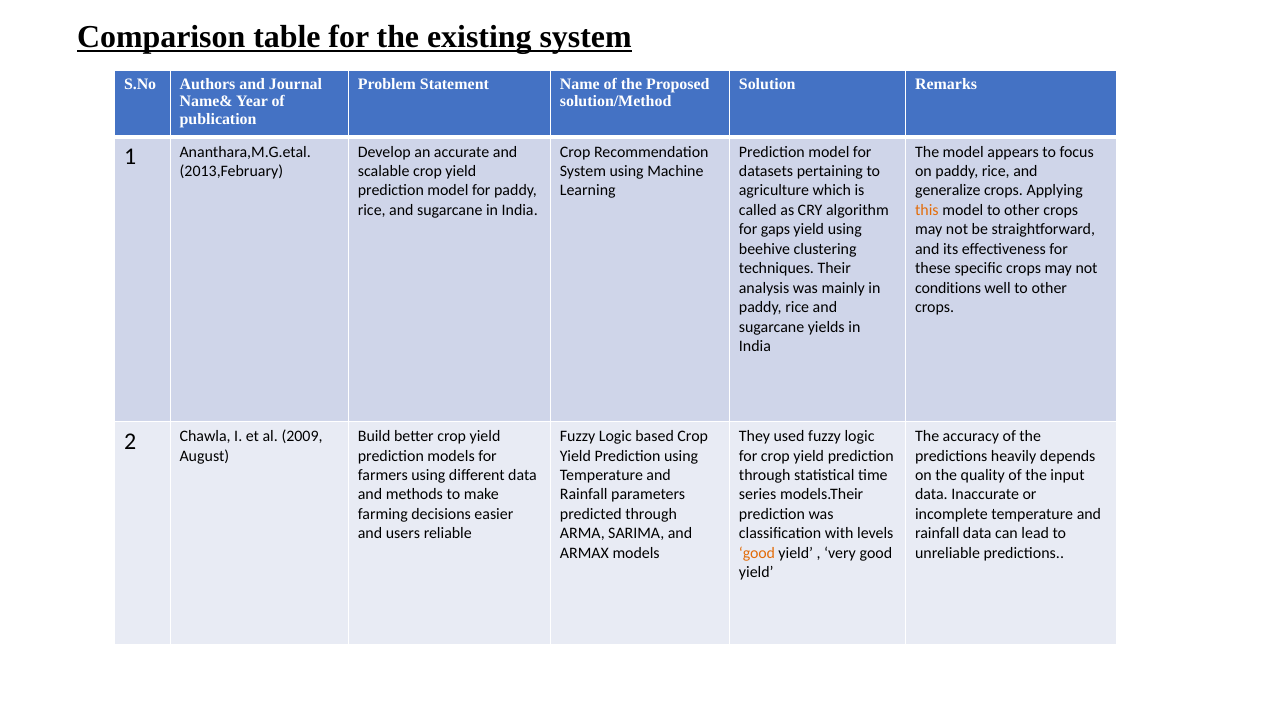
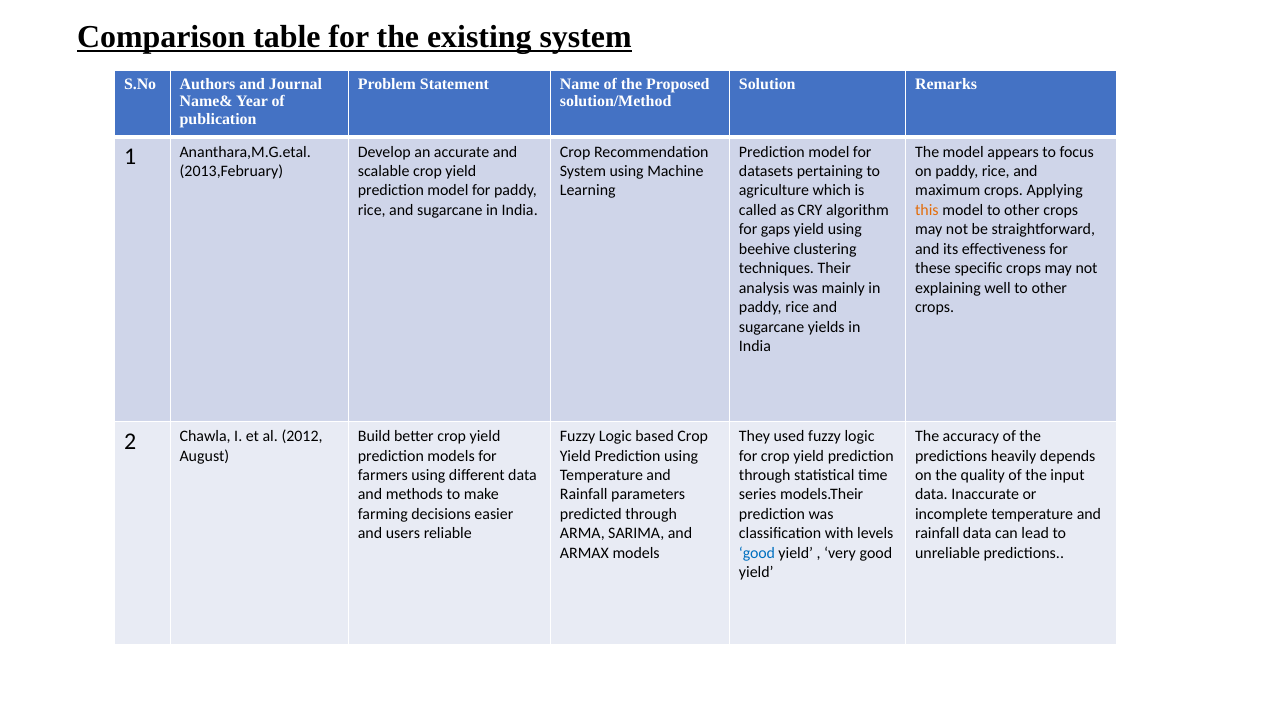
generalize: generalize -> maximum (948, 191)
conditions: conditions -> explaining (948, 288)
2009: 2009 -> 2012 (302, 436)
good colour: orange -> blue (757, 553)
